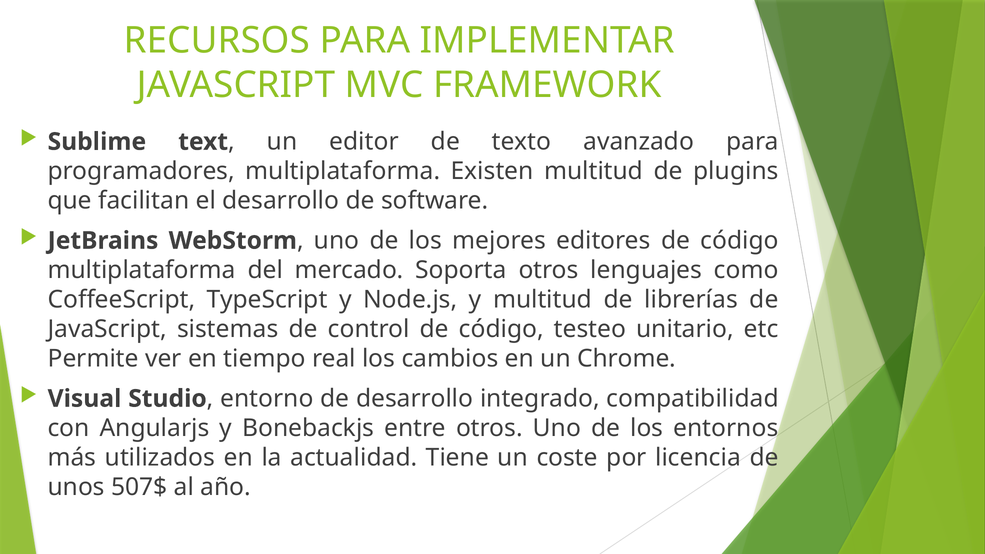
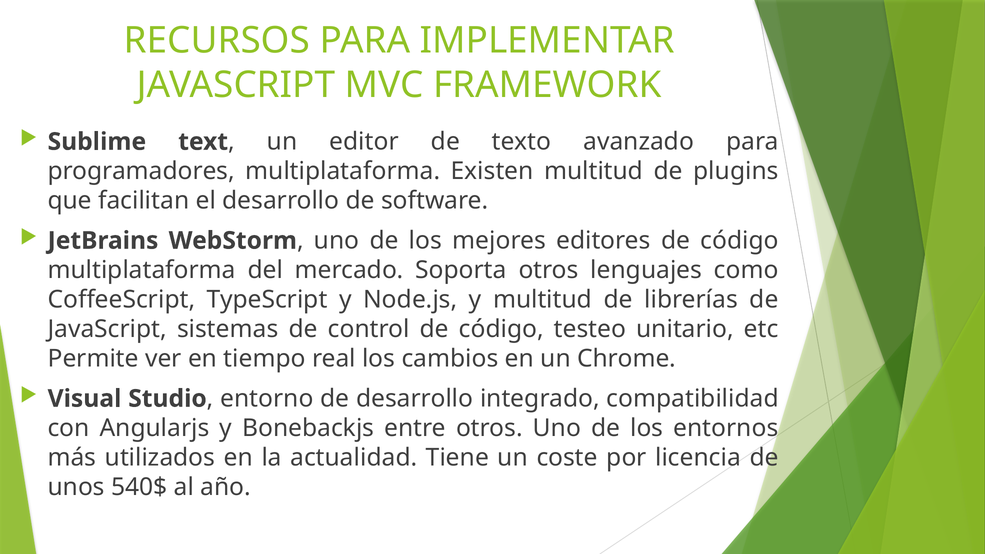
507$: 507$ -> 540$ (139, 487)
